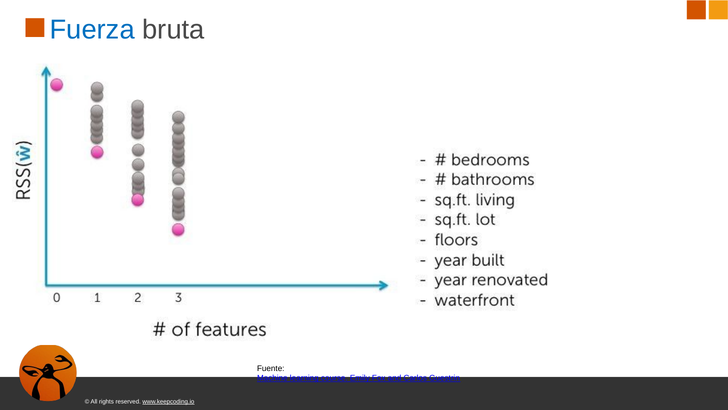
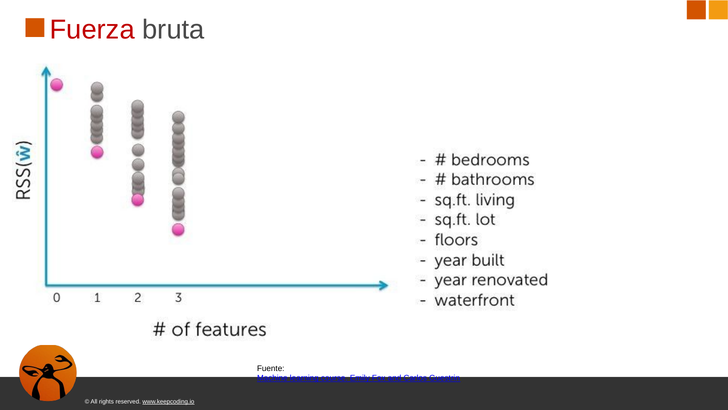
Fuerza colour: blue -> red (92, 30)
